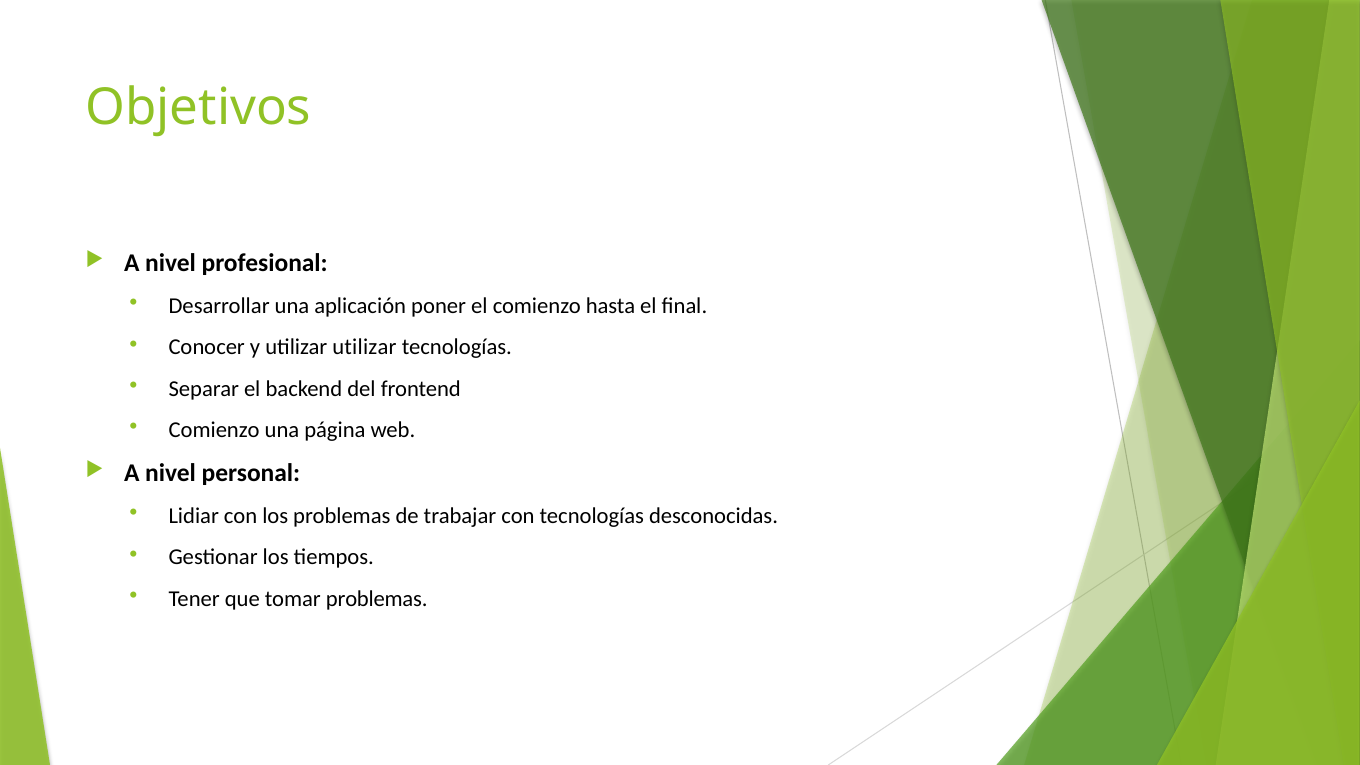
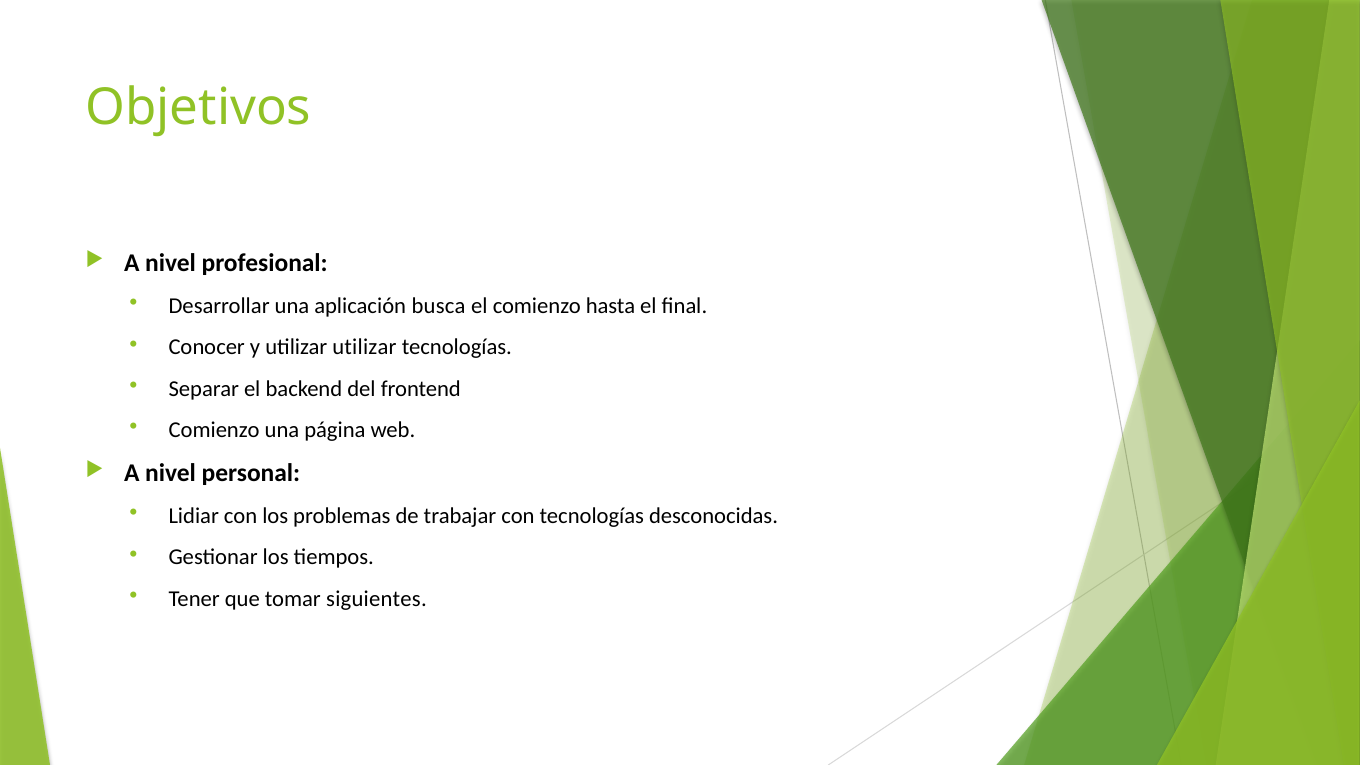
poner: poner -> busca (439, 306)
tomar problemas: problemas -> siguientes (376, 599)
